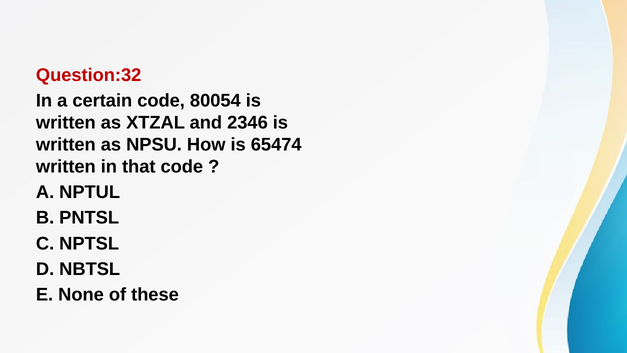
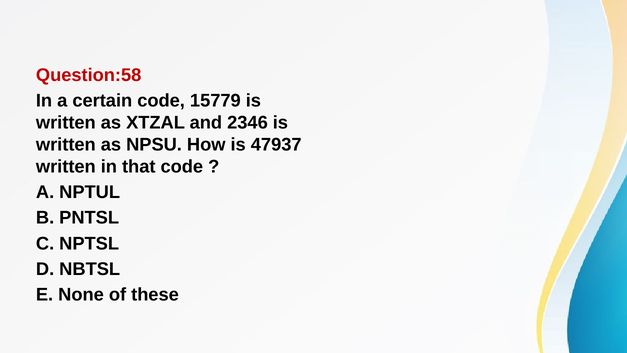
Question:32: Question:32 -> Question:58 (89, 75)
80054: 80054 -> 15779 (215, 101)
65474: 65474 -> 47937 (276, 145)
